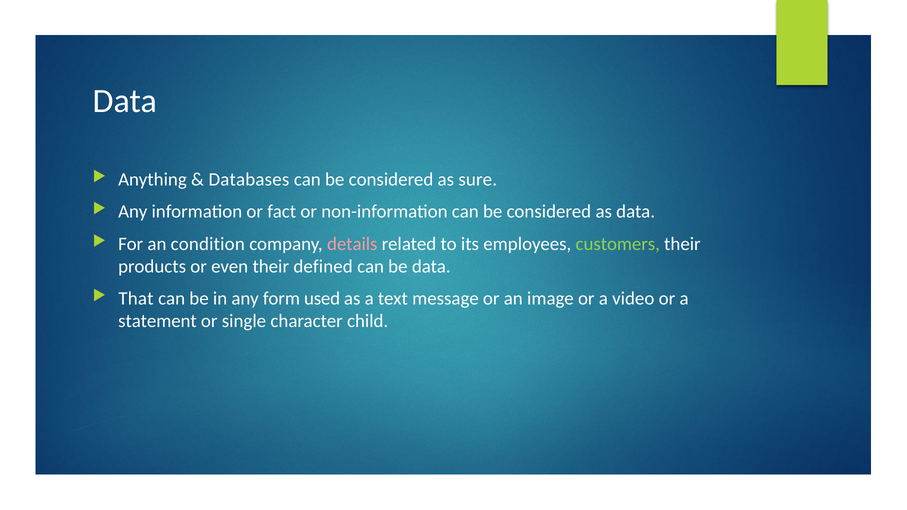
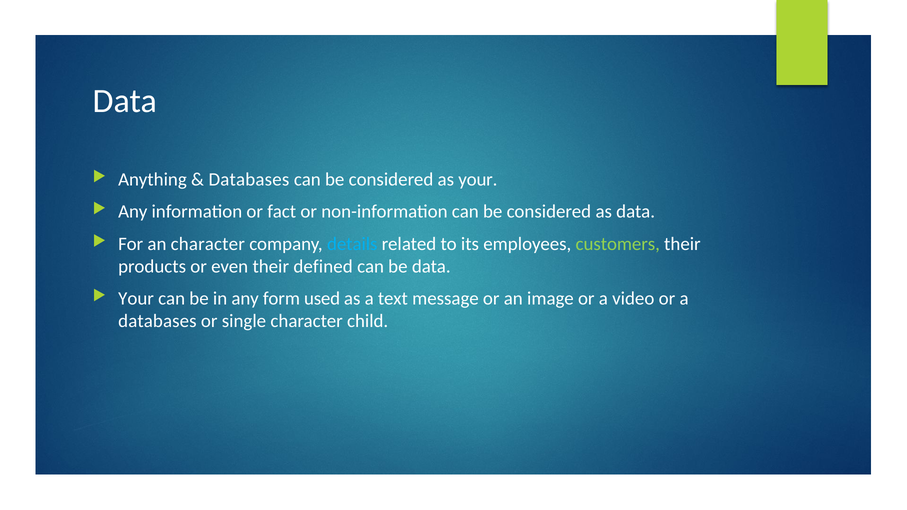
as sure: sure -> your (478, 180)
an condition: condition -> character (208, 244)
details colour: pink -> light blue (352, 244)
That: That -> Your (136, 299)
statement: statement -> databases (157, 321)
